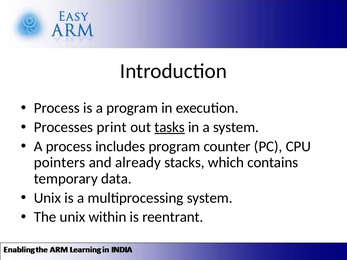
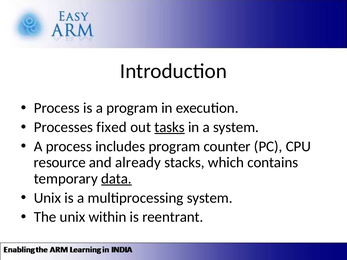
print: print -> fixed (112, 127)
pointers: pointers -> resource (60, 163)
data underline: none -> present (116, 179)
